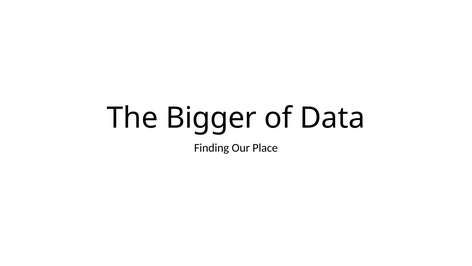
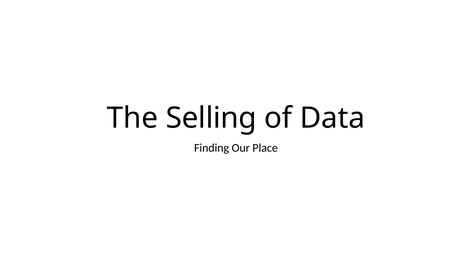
Bigger: Bigger -> Selling (211, 118)
